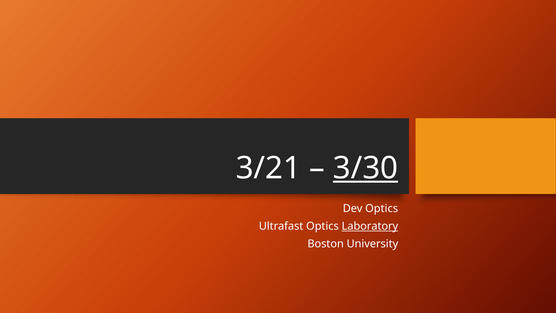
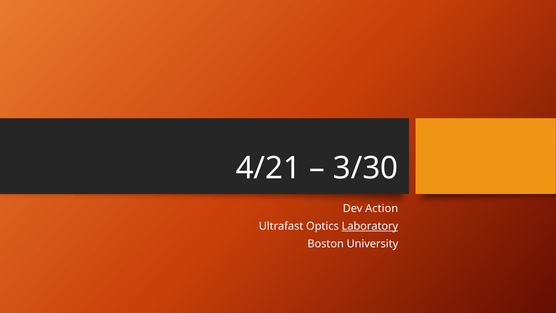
3/21: 3/21 -> 4/21 (268, 168)
3/30 underline: present -> none (366, 168)
Dev Optics: Optics -> Action (382, 208)
